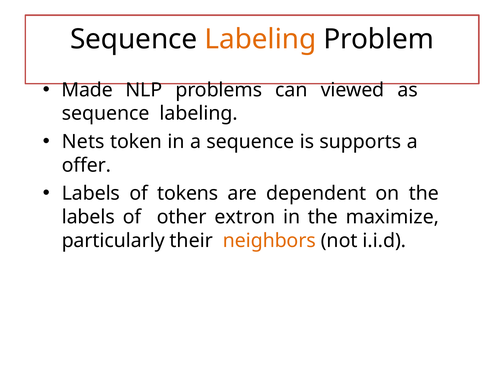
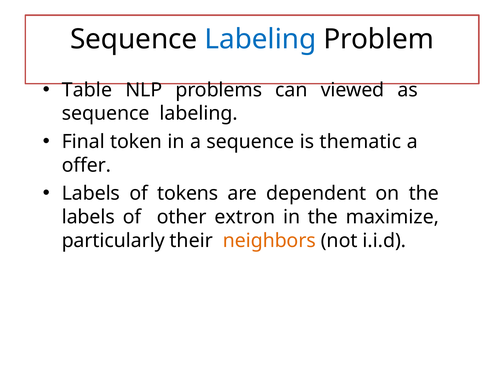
Labeling colour: orange -> blue (260, 39)
Made: Made -> Table (87, 90)
Nets: Nets -> Final (83, 142)
supports: supports -> thematic (360, 142)
